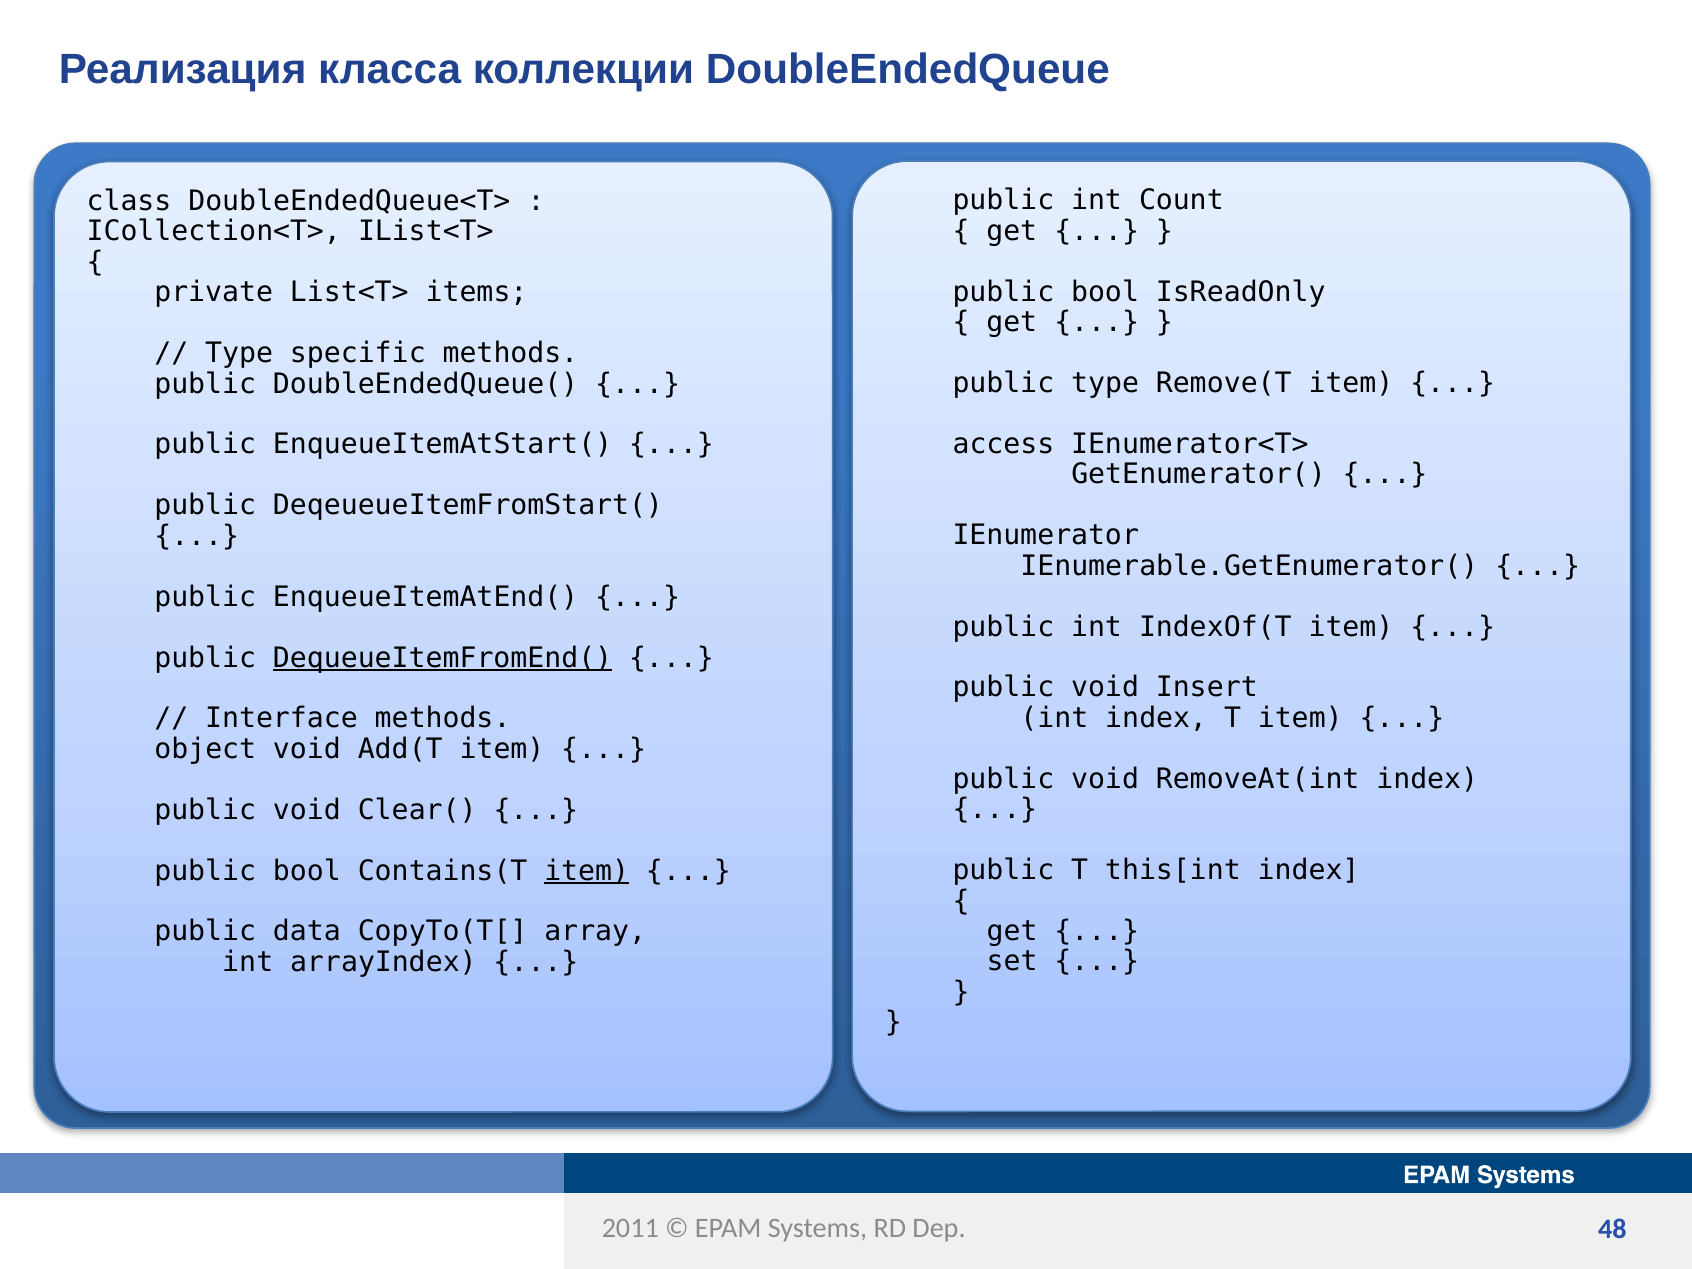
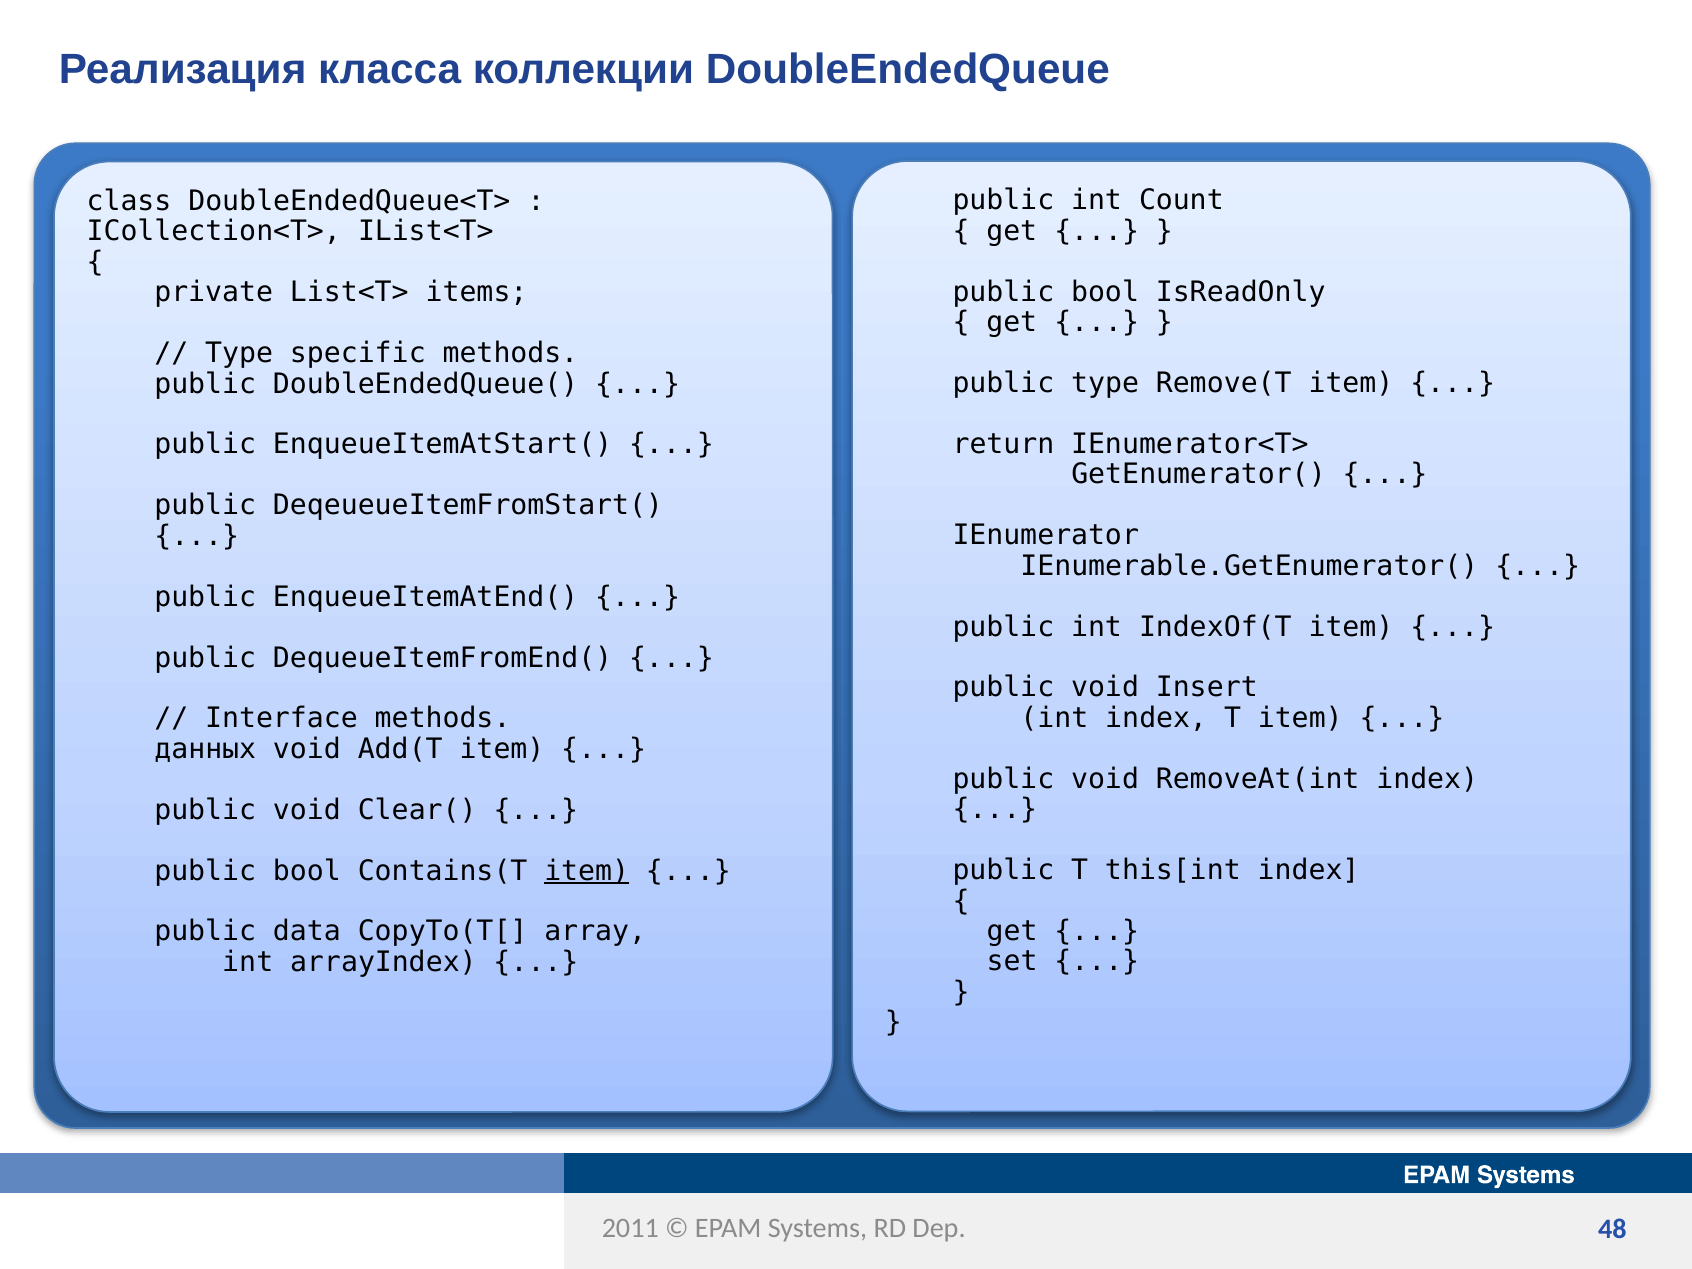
access: access -> return (1003, 444)
DequeueItemFromEnd( underline: present -> none (443, 658)
object: object -> данных (205, 749)
